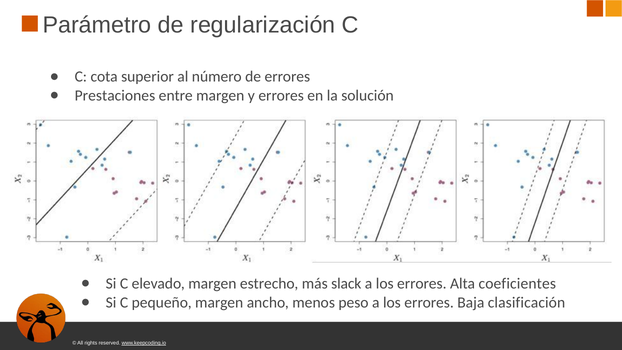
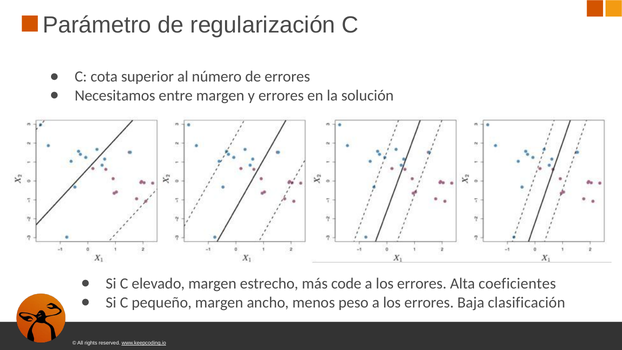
Prestaciones: Prestaciones -> Necesitamos (115, 96)
slack: slack -> code (346, 284)
